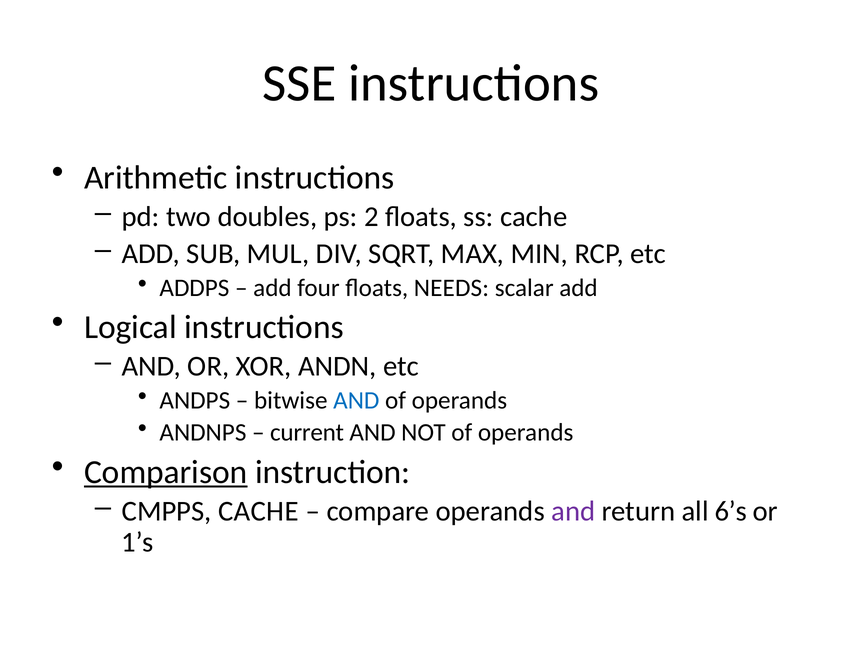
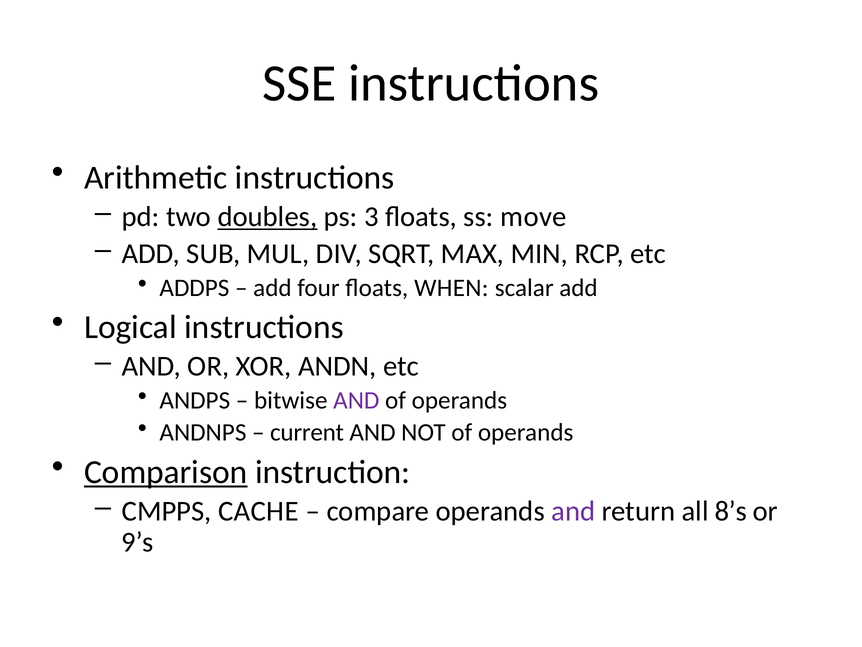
doubles underline: none -> present (267, 217)
2: 2 -> 3 (371, 217)
ss cache: cache -> move (534, 217)
NEEDS: NEEDS -> WHEN (451, 287)
AND colour: blue -> purple (356, 400)
6’s: 6’s -> 8’s (731, 511)
1’s: 1’s -> 9’s (138, 542)
